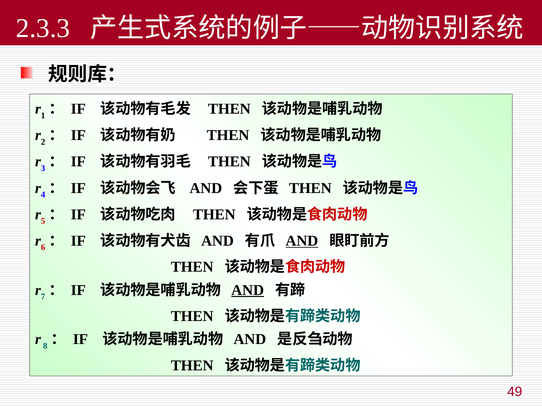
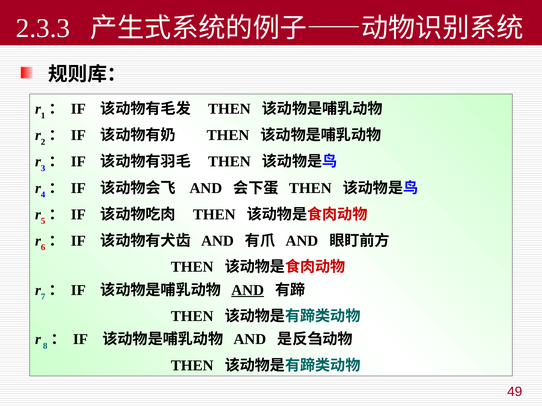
AND underline: present -> none (302, 241)
